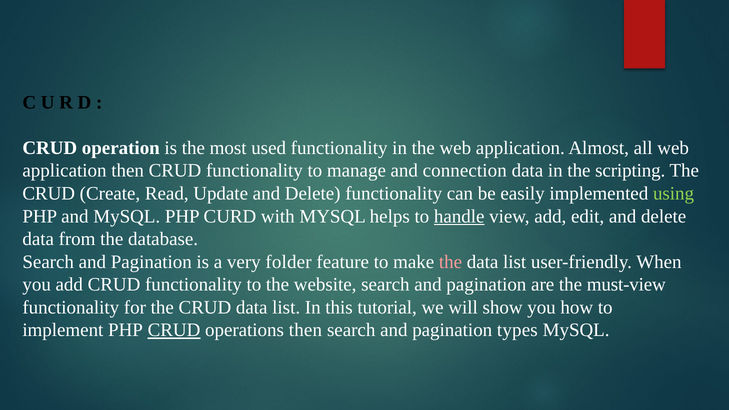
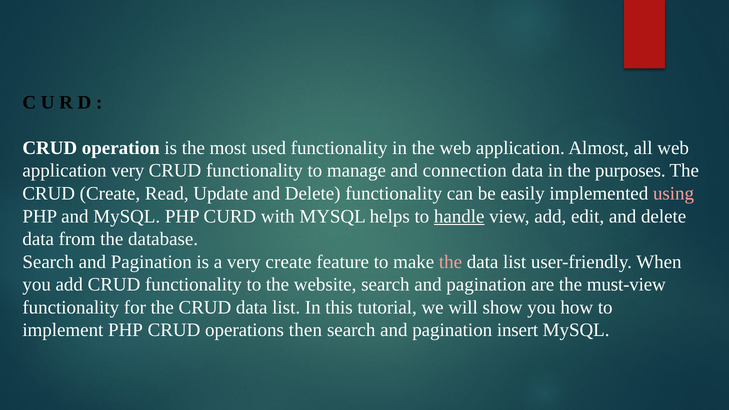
application then: then -> very (128, 171)
scripting: scripting -> purposes (630, 171)
using colour: light green -> pink (674, 194)
very folder: folder -> create (288, 262)
CRUD underline: present -> none (174, 330)
types: types -> insert (518, 330)
